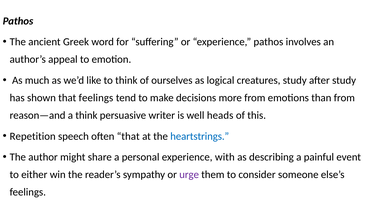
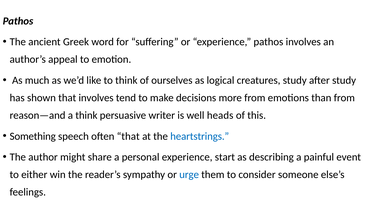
that feelings: feelings -> involves (96, 98)
Repetition: Repetition -> Something (33, 136)
with: with -> start (225, 157)
urge colour: purple -> blue (189, 174)
